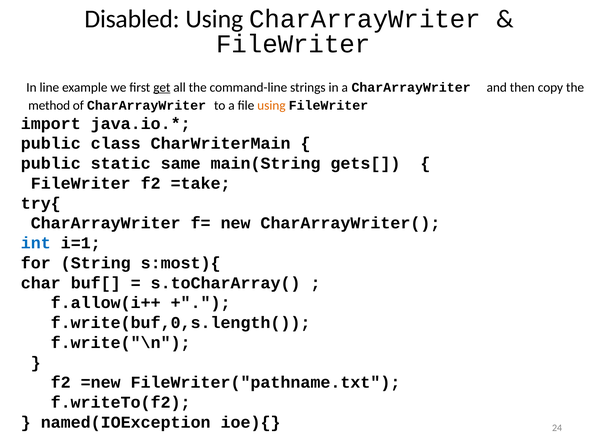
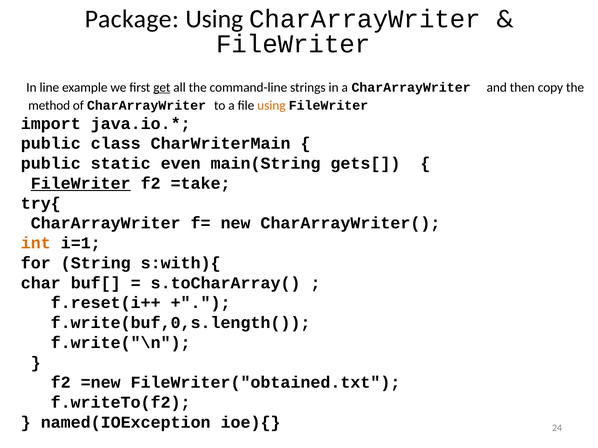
Disabled: Disabled -> Package (132, 19)
same: same -> even (181, 164)
FileWriter underline: none -> present (81, 184)
int colour: blue -> orange (36, 243)
s:most){: s:most){ -> s:with){ (181, 263)
f.allow(i++: f.allow(i++ -> f.reset(i++ (106, 303)
FileWriter("pathname.txt: FileWriter("pathname.txt -> FileWriter("obtained.txt (265, 383)
